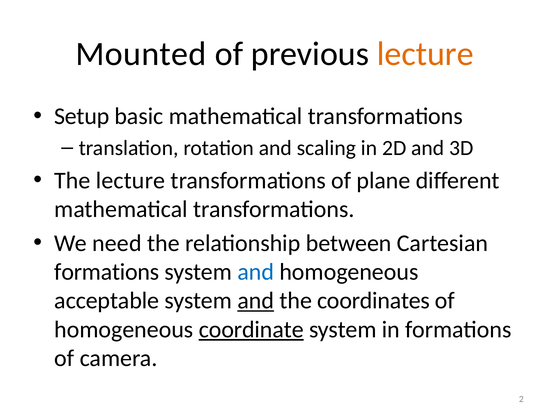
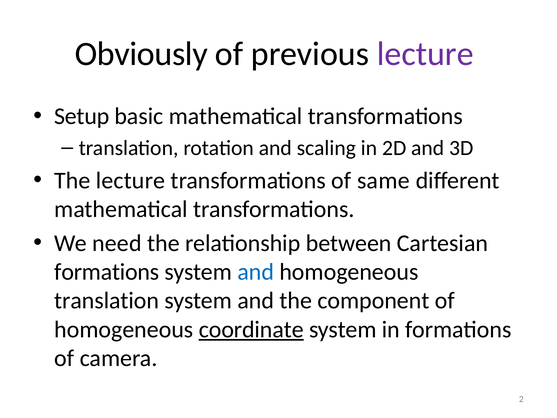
Mounted: Mounted -> Obviously (141, 54)
lecture colour: orange -> purple (425, 54)
plane: plane -> same (383, 180)
acceptable: acceptable -> translation (107, 301)
and underline: present -> none (256, 301)
coordinates: coordinates -> component (373, 301)
